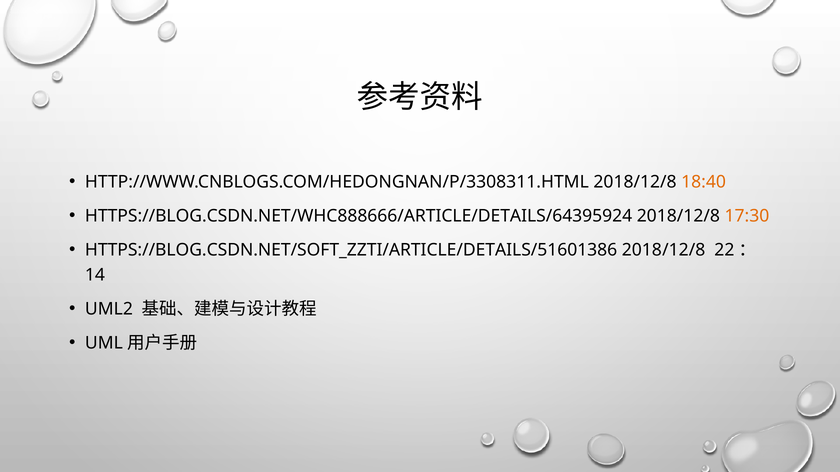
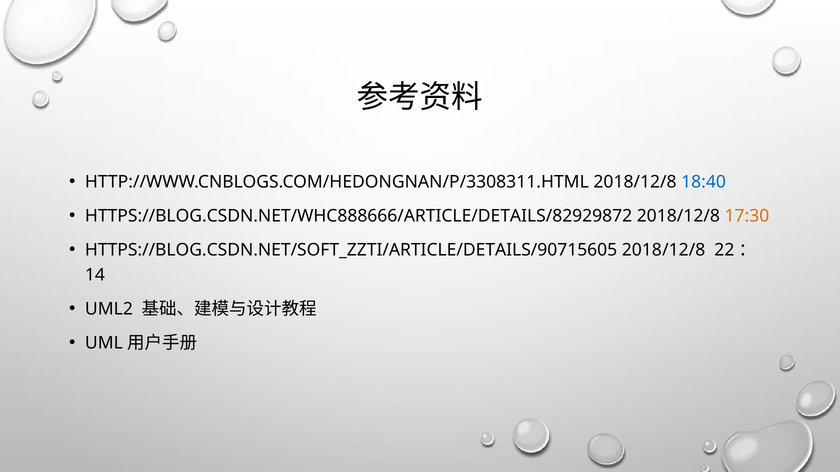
18:40 colour: orange -> blue (704, 182)
HTTPS://BLOG.CSDN.NET/WHC888666/ARTICLE/DETAILS/64395924: HTTPS://BLOG.CSDN.NET/WHC888666/ARTICLE/DETAILS/64395924 -> HTTPS://BLOG.CSDN.NET/WHC888666/ARTICLE/DETAILS/82929872 (359, 216)
HTTPS://BLOG.CSDN.NET/SOFT_ZZTI/ARTICLE/DETAILS/51601386: HTTPS://BLOG.CSDN.NET/SOFT_ZZTI/ARTICLE/DETAILS/51601386 -> HTTPS://BLOG.CSDN.NET/SOFT_ZZTI/ARTICLE/DETAILS/90715605 (351, 250)
